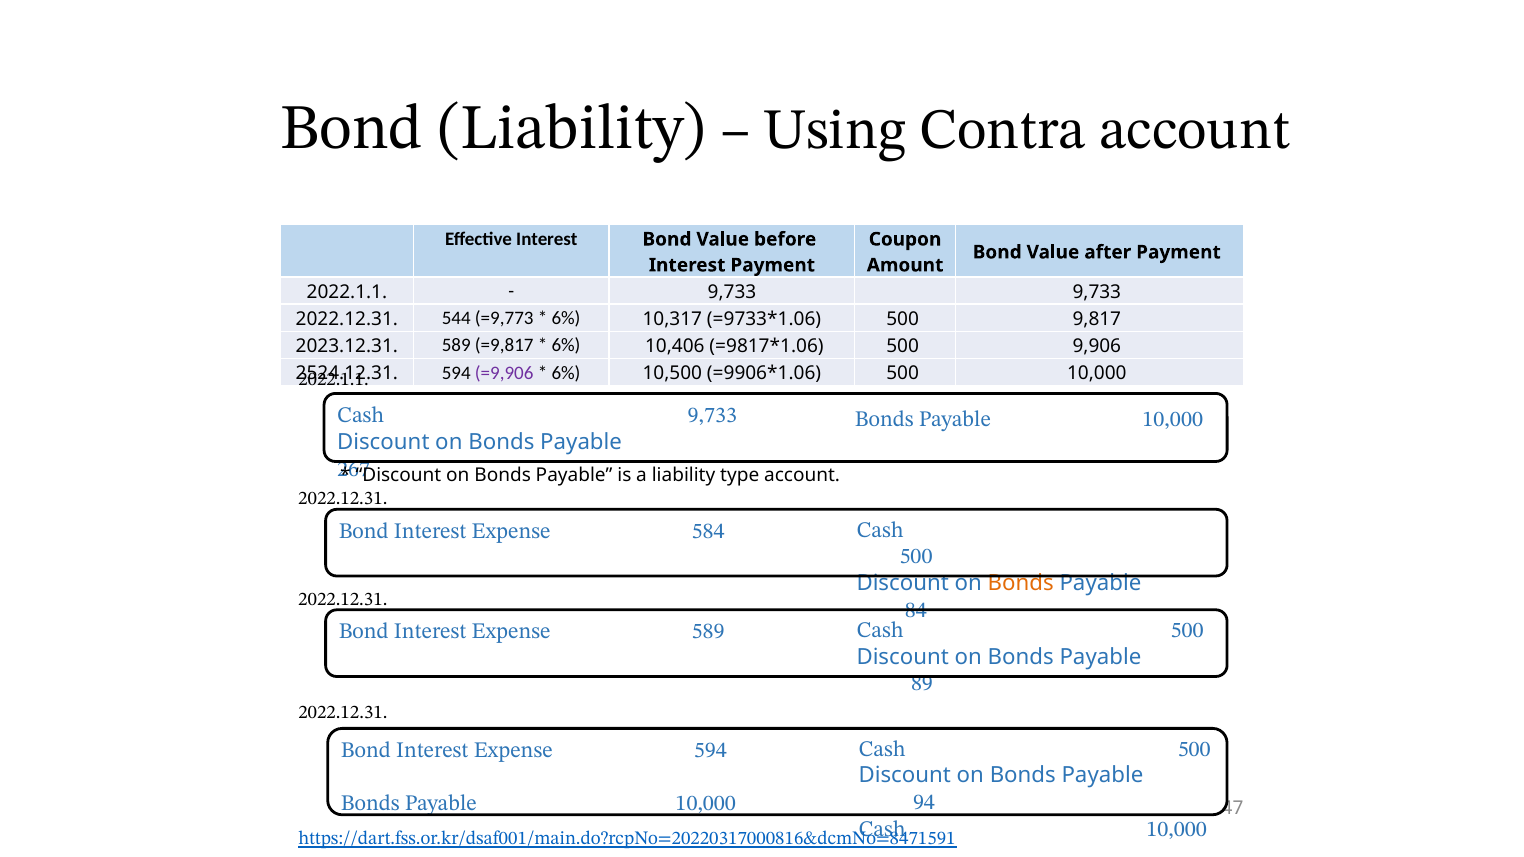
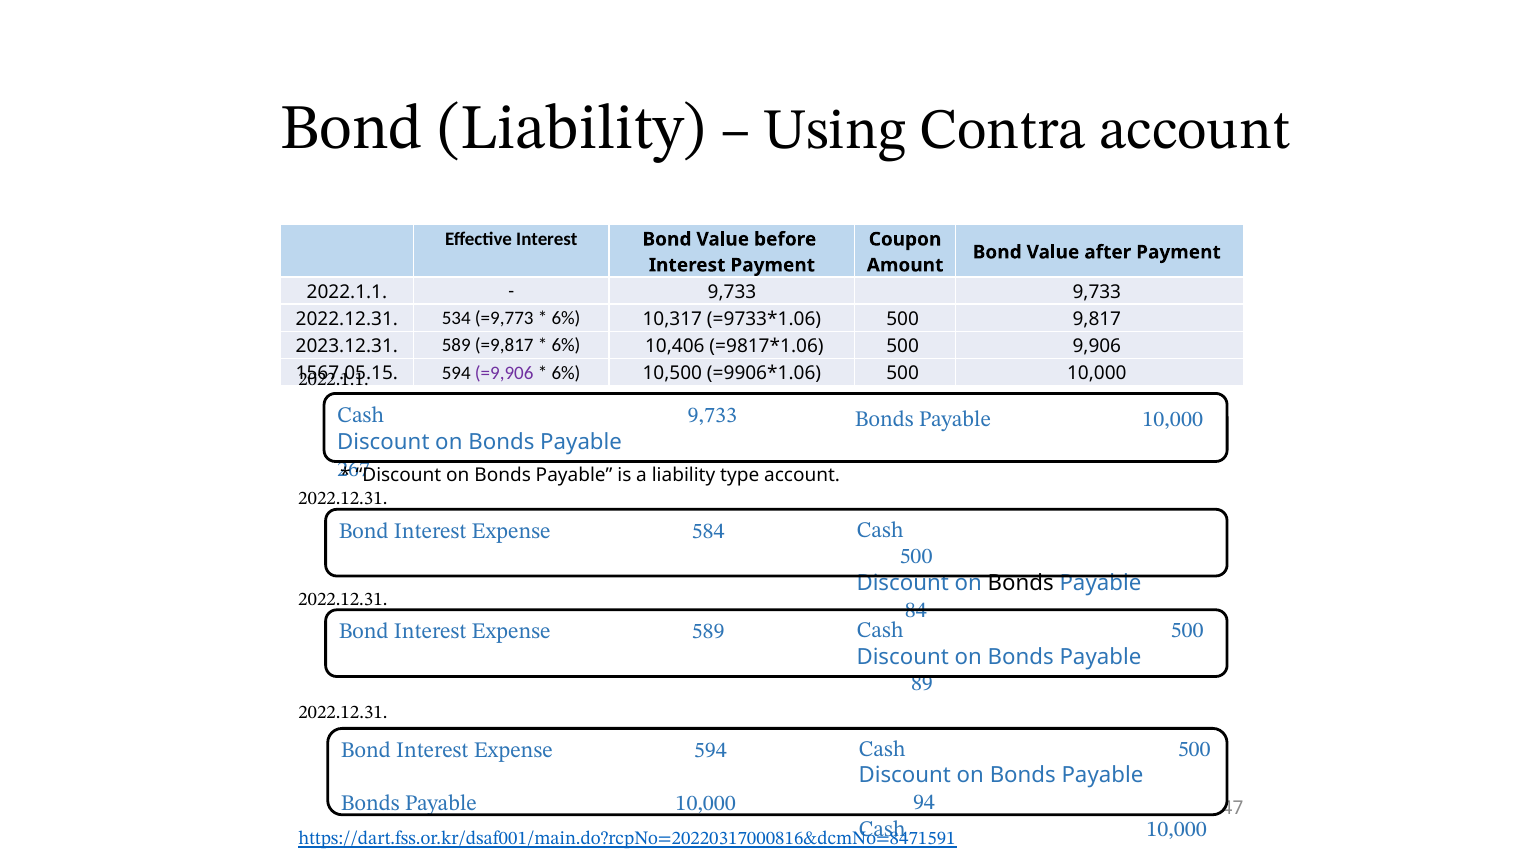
544: 544 -> 534 (456, 319)
2524.12.31: 2524.12.31 -> 1567.05.15 (347, 374)
Bonds colour: orange -> black (1021, 583)
